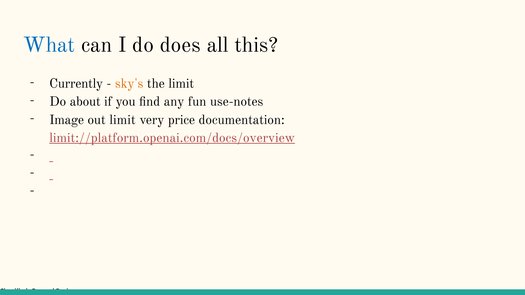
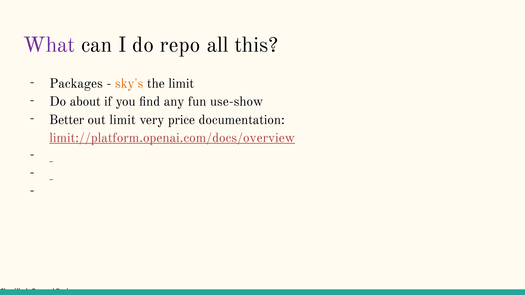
What colour: blue -> purple (49, 45)
does: does -> repo (180, 45)
Currently: Currently -> Packages (76, 84)
use-notes: use-notes -> use-show (237, 102)
Image: Image -> Better (67, 120)
